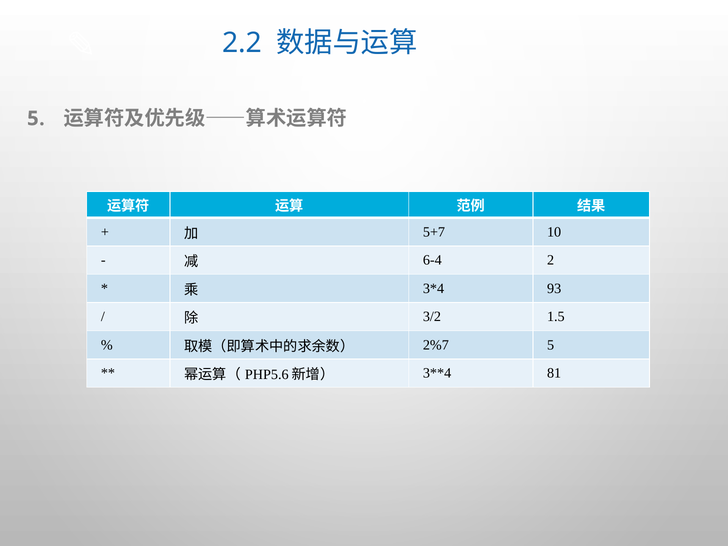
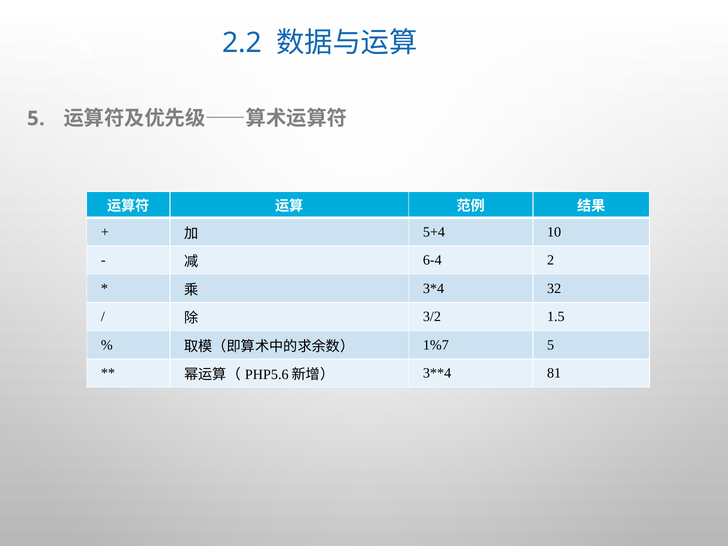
5+7: 5+7 -> 5+4 (434, 232)
93: 93 -> 32 (554, 288)
2%7: 2%7 -> 1%7 (436, 345)
